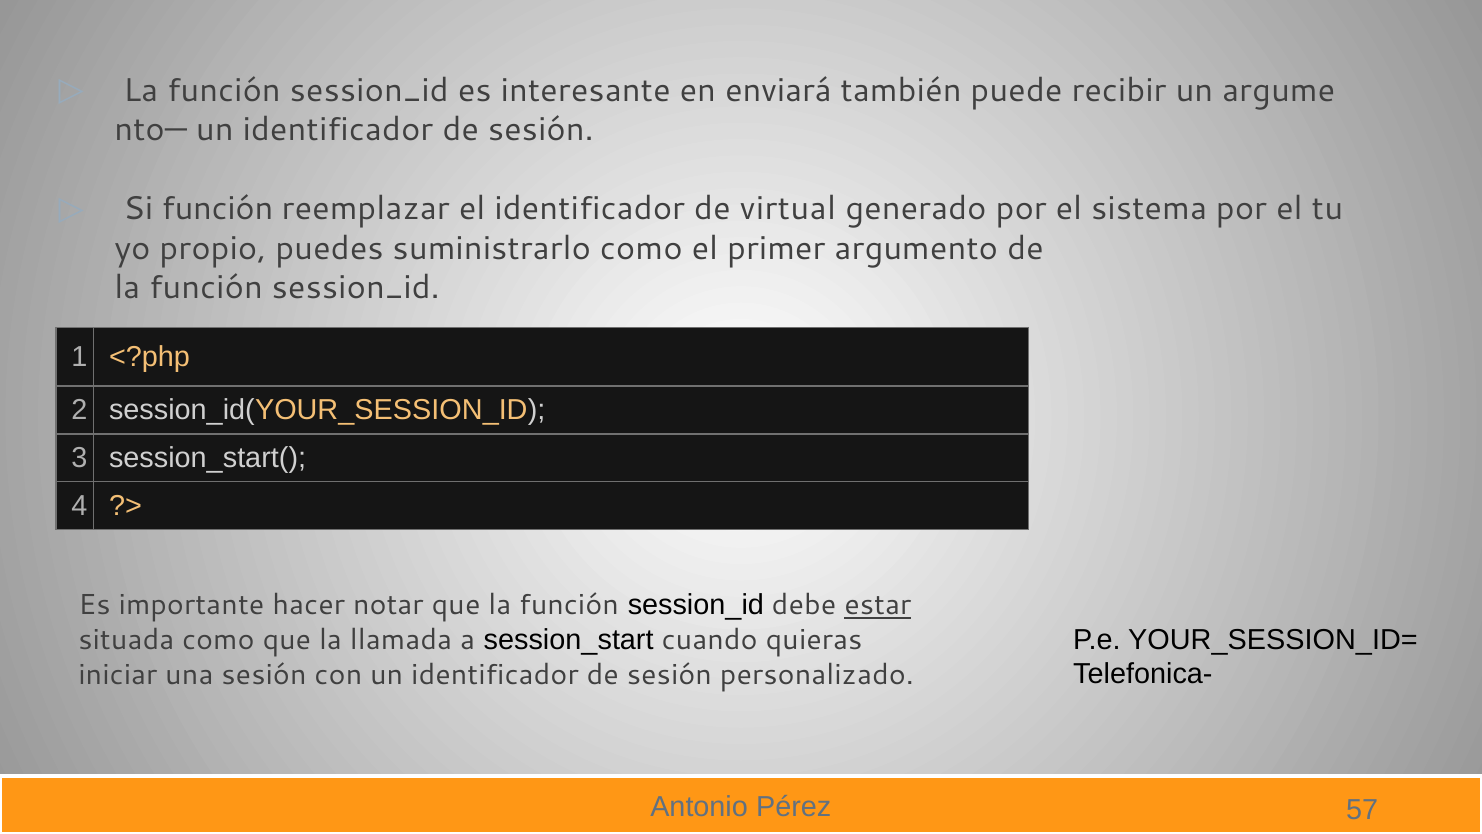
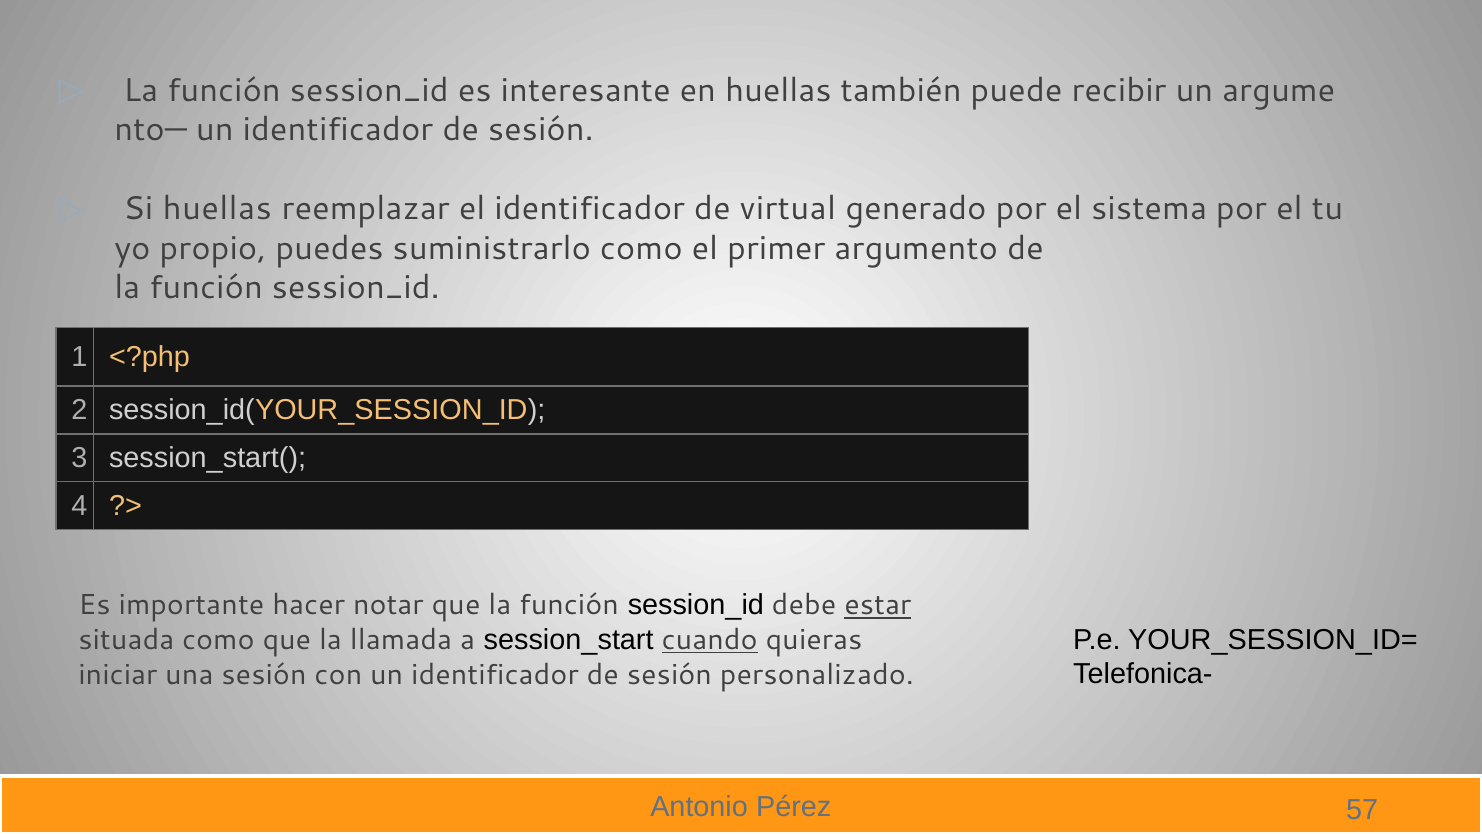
en enviará: enviará -> huellas (778, 90)
Si función: función -> huellas (217, 209)
cuando underline: none -> present (710, 640)
